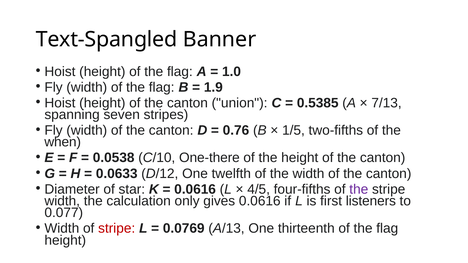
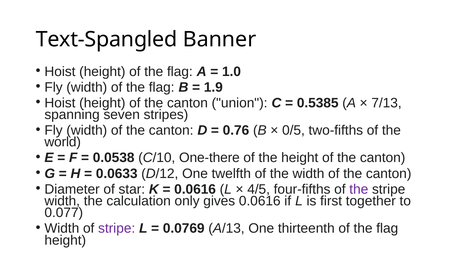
1/5: 1/5 -> 0/5 (293, 130)
when: when -> world (63, 142)
listeners: listeners -> together (371, 201)
stripe colour: red -> purple (117, 229)
